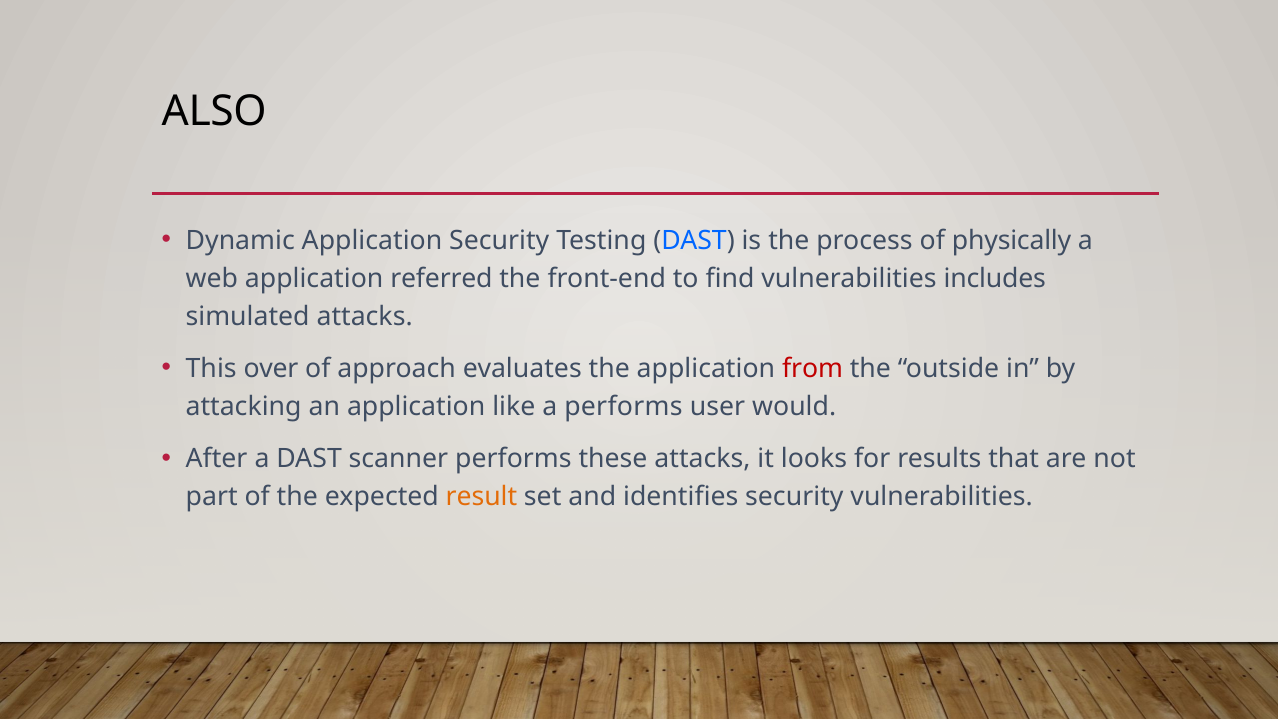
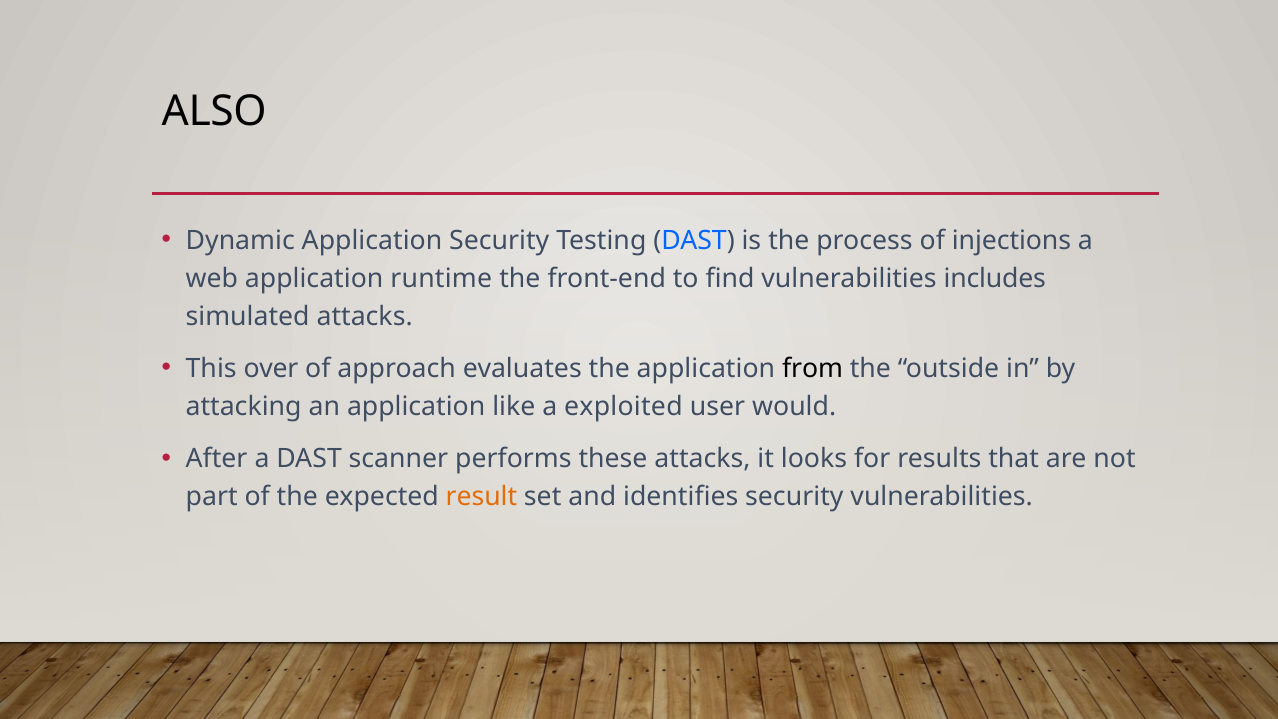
physically: physically -> injections (1012, 240)
referred: referred -> runtime (441, 279)
from colour: red -> black (813, 369)
a performs: performs -> exploited (623, 407)
